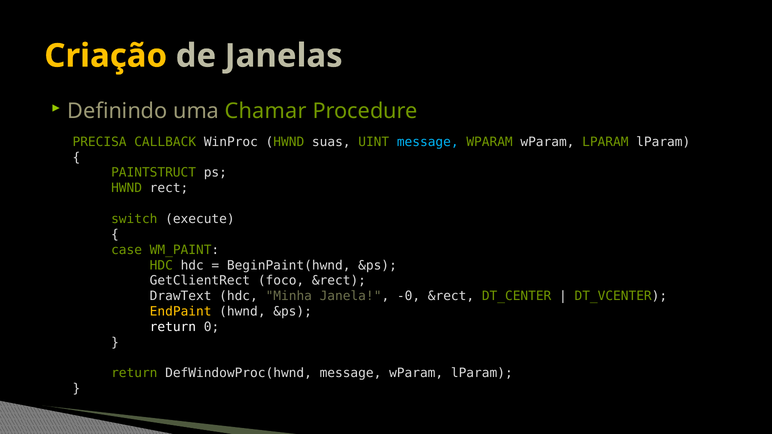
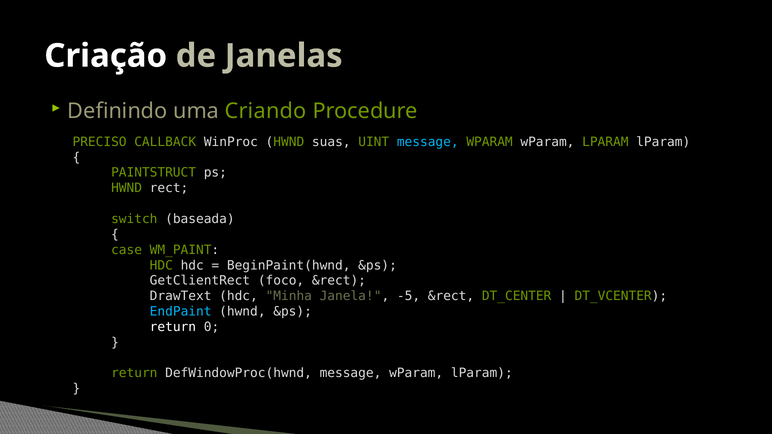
Criação colour: yellow -> white (106, 56)
Chamar: Chamar -> Criando (266, 111)
PRECISA: PRECISA -> PRECISO (100, 142)
execute: execute -> baseada (200, 219)
-0: -0 -> -5 (409, 296)
EndPaint colour: yellow -> light blue (181, 312)
